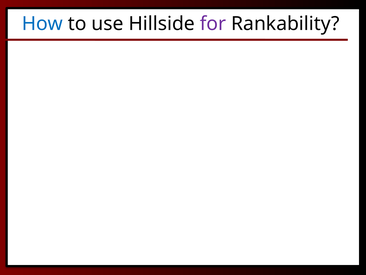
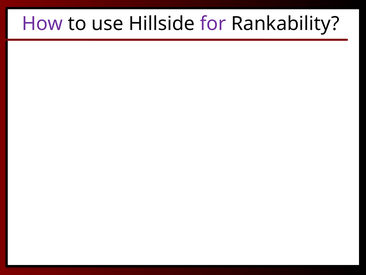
How colour: blue -> purple (42, 24)
